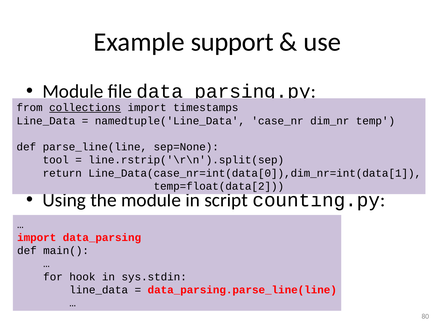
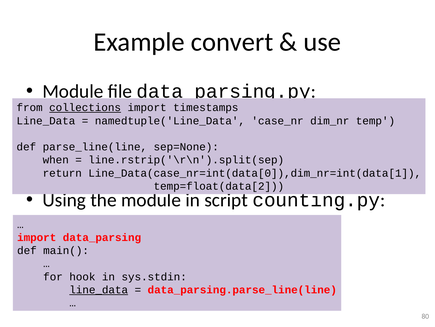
support: support -> convert (232, 42)
tool: tool -> when (56, 160)
line_data underline: none -> present (99, 289)
